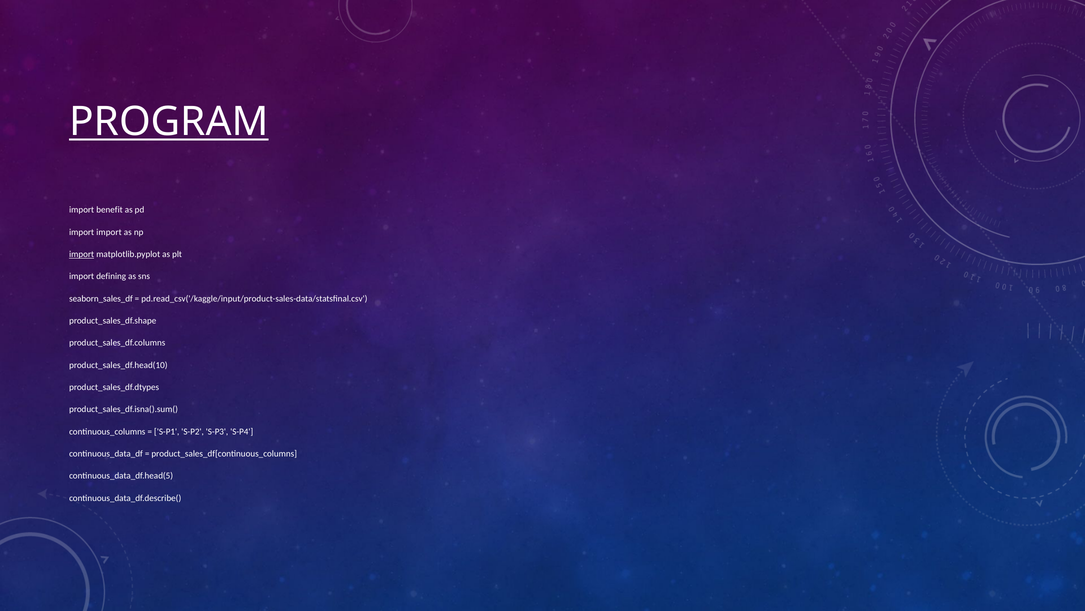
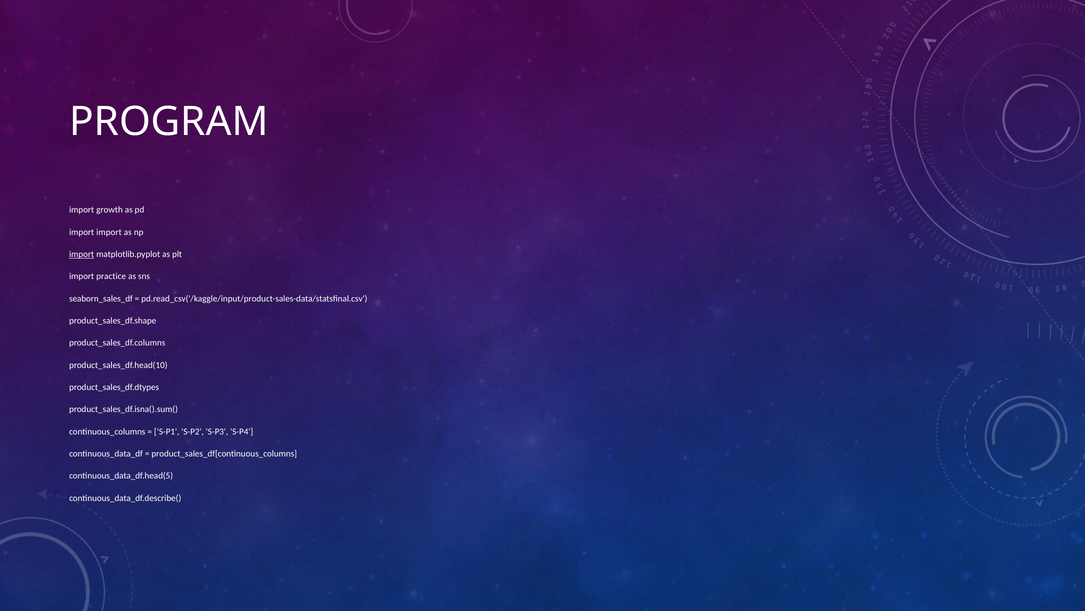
PROGRAM underline: present -> none (169, 122)
benefit: benefit -> growth (110, 210)
defining: defining -> practice (111, 276)
